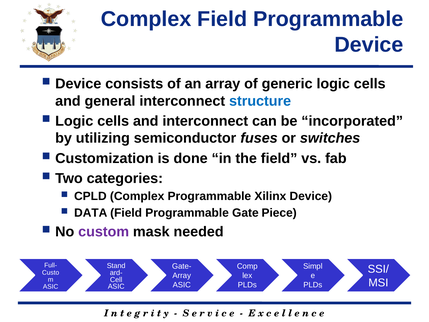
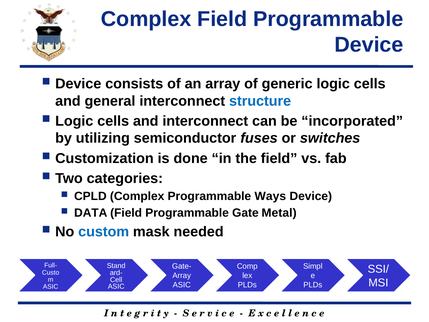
Xilinx: Xilinx -> Ways (270, 196)
Piece: Piece -> Metal (279, 213)
custom colour: purple -> blue (104, 232)
